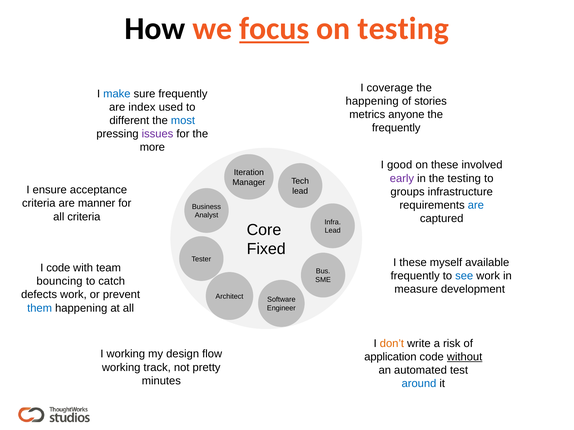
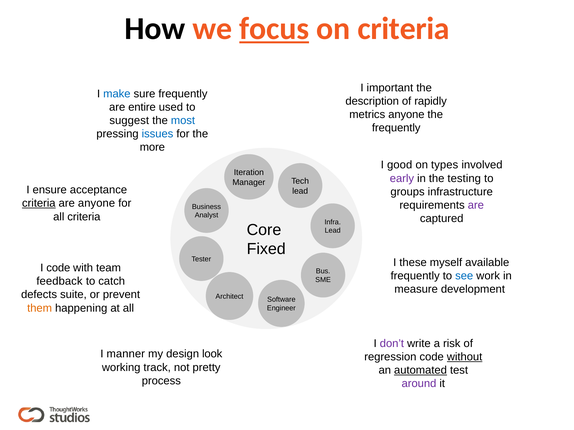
on testing: testing -> criteria (404, 29)
coverage: coverage -> important (390, 88)
happening: happening -> description (372, 101)
stories: stories -> rapidly (431, 101)
index: index -> entire (142, 107)
different: different -> suggest (129, 121)
issues colour: purple -> blue (157, 134)
on these: these -> types (445, 165)
criteria underline: none -> present (39, 204)
are manner: manner -> anyone (97, 204)
are colour: blue -> purple (476, 205)
bouncing: bouncing -> feedback (59, 282)
defects work: work -> suite (73, 295)
them colour: blue -> orange (40, 308)
don’t colour: orange -> purple (392, 344)
I working: working -> manner (126, 354)
flow: flow -> look (212, 354)
application: application -> regression (390, 357)
automated underline: none -> present (420, 371)
minutes: minutes -> process (161, 381)
around colour: blue -> purple (419, 384)
